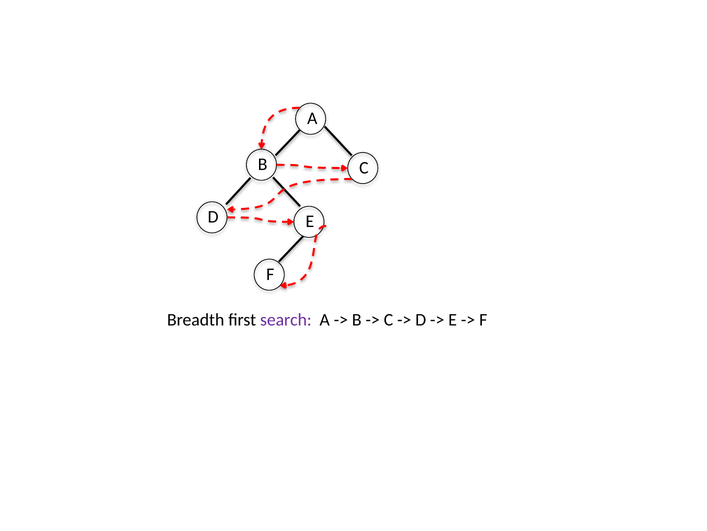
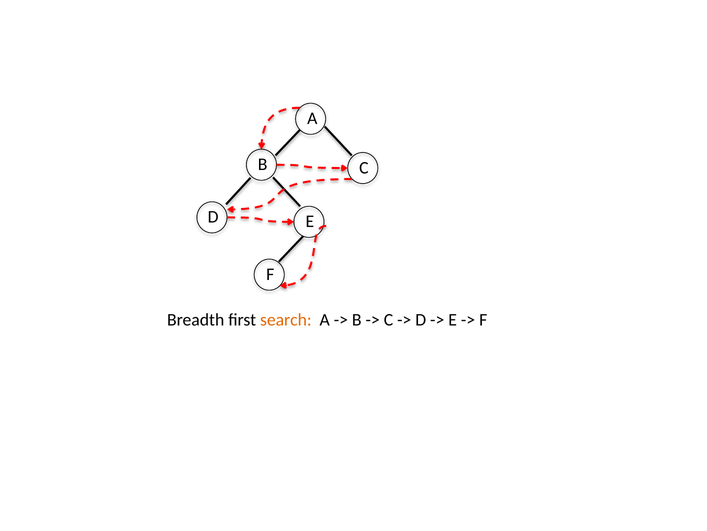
search colour: purple -> orange (286, 320)
